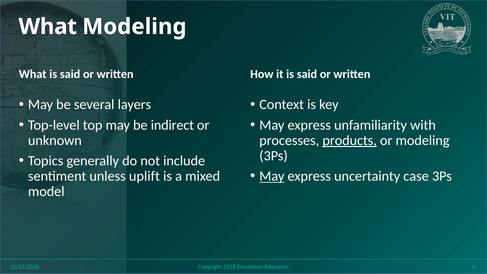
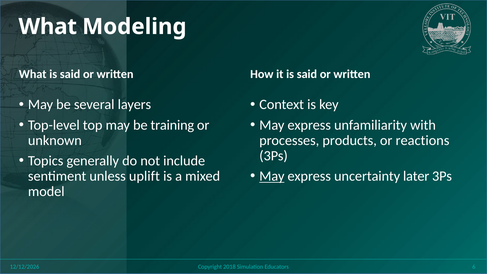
indirect: indirect -> training (172, 125)
products underline: present -> none (350, 140)
or modeling: modeling -> reactions (423, 140)
case: case -> later (416, 176)
